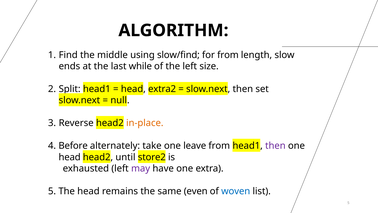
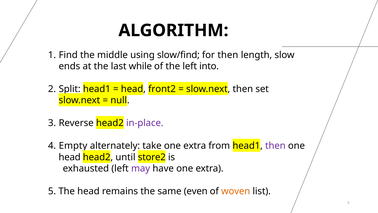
for from: from -> then (228, 55)
size: size -> into (209, 66)
extra2: extra2 -> front2 (162, 89)
in-place colour: orange -> purple (145, 123)
Before: Before -> Empty (73, 146)
leave: leave -> extra (195, 146)
woven colour: blue -> orange (236, 191)
